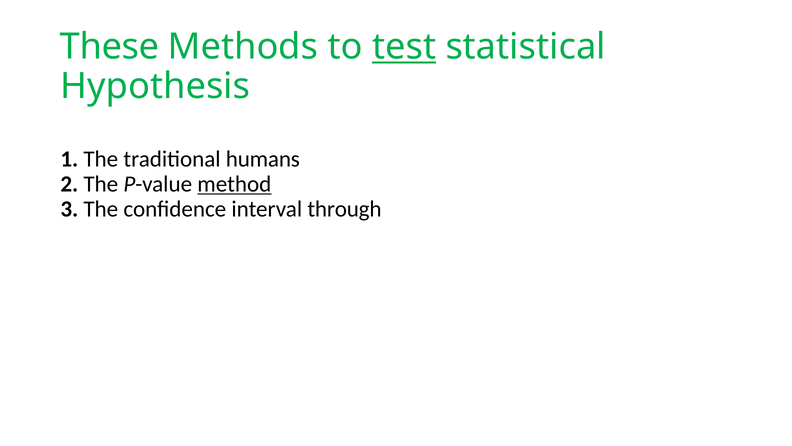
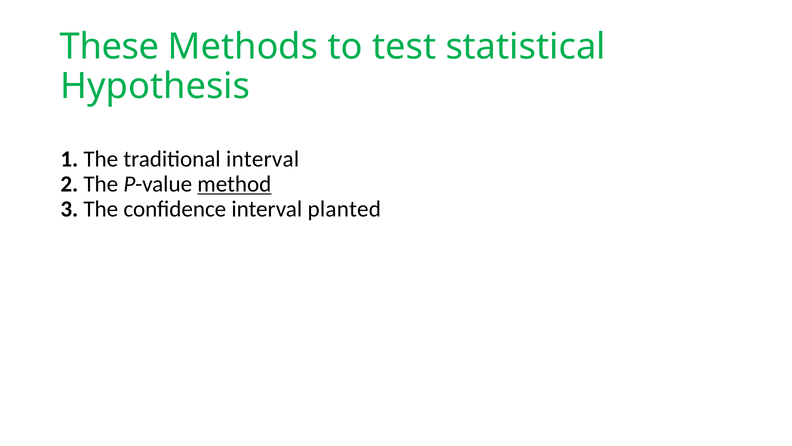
test underline: present -> none (404, 47)
traditional humans: humans -> interval (263, 159)
through: through -> planted (344, 209)
